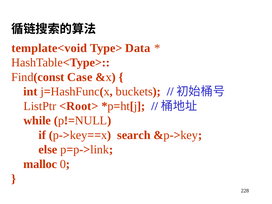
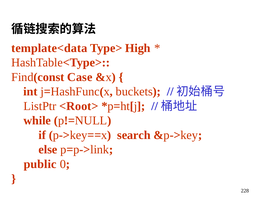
template<void: template<void -> template<data (49, 48)
Data: Data -> High (138, 48)
malloc: malloc -> public (40, 164)
